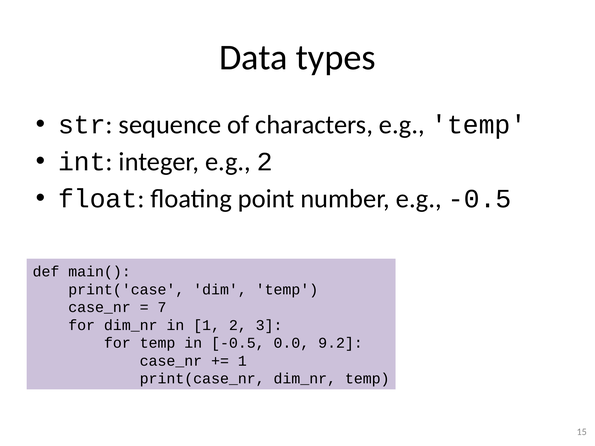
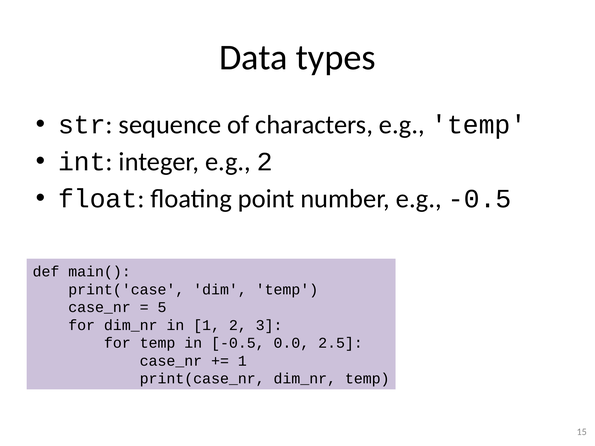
7: 7 -> 5 (162, 307)
9.2: 9.2 -> 2.5 (340, 343)
